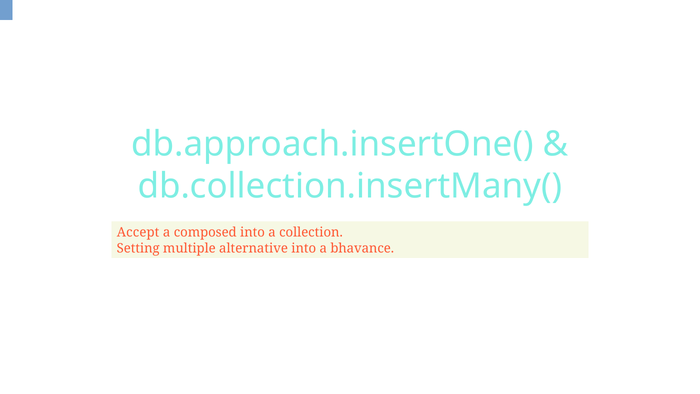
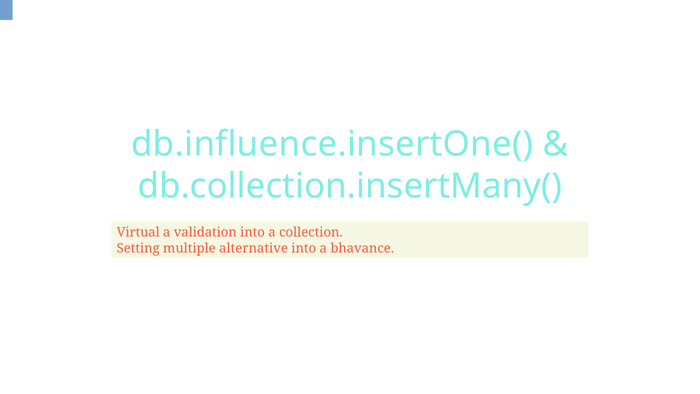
db.approach.insertOne(: db.approach.insertOne( -> db.influence.insertOne( (332, 144)
Accept: Accept -> Virtual (138, 232)
composed: composed -> validation (205, 232)
